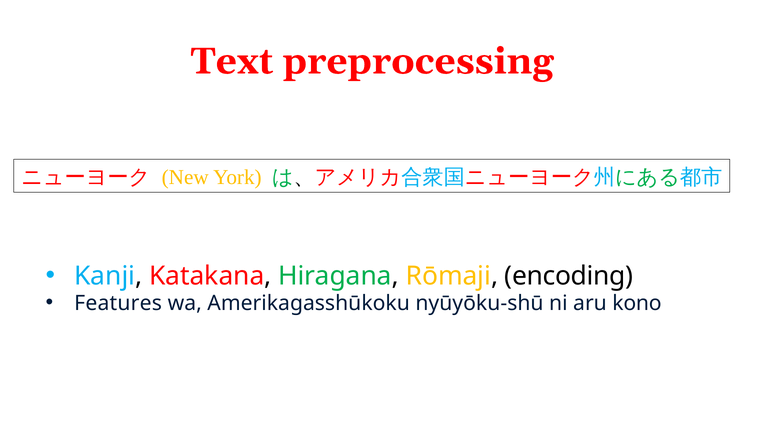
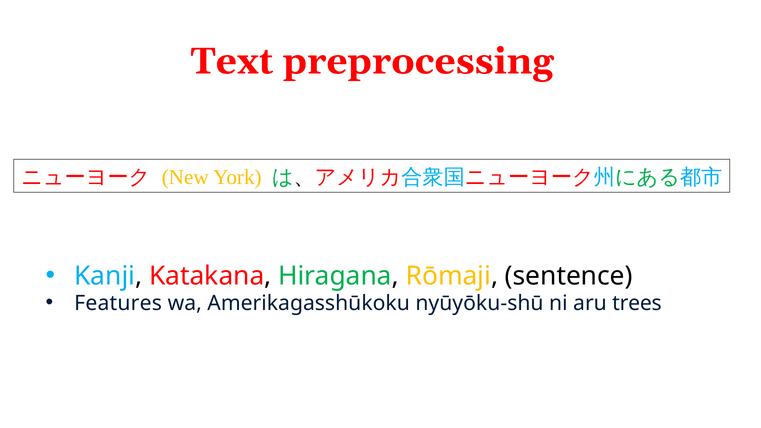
encoding: encoding -> sentence (569, 276)
kono: kono -> trees (637, 303)
